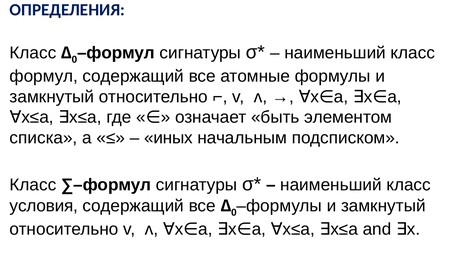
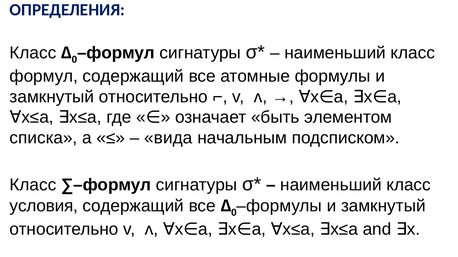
иных: иных -> вида (168, 138)
